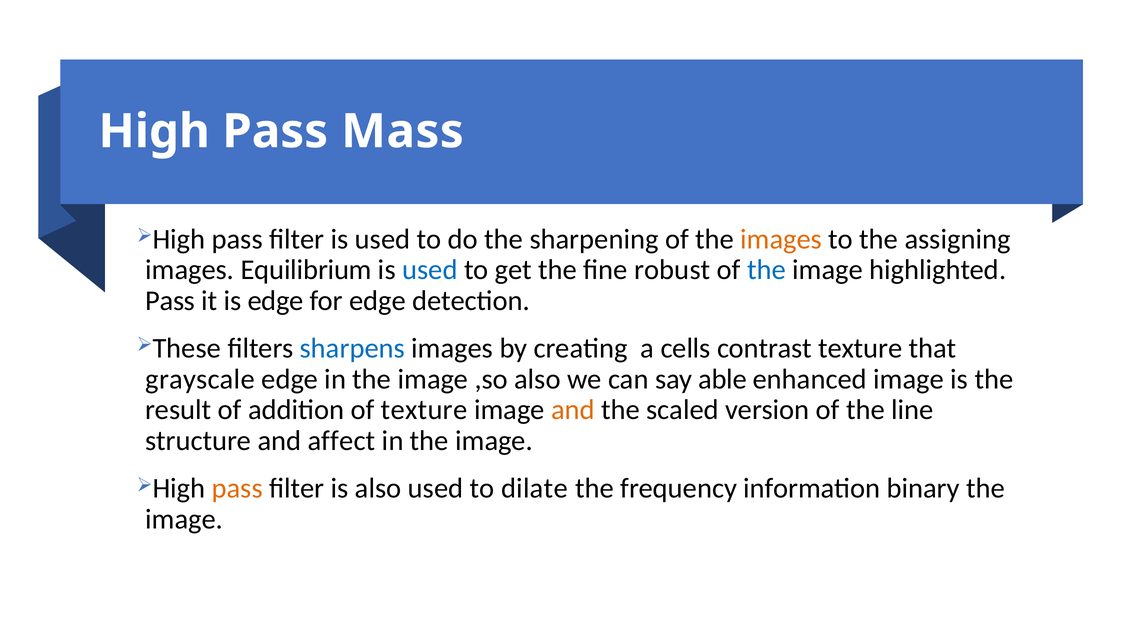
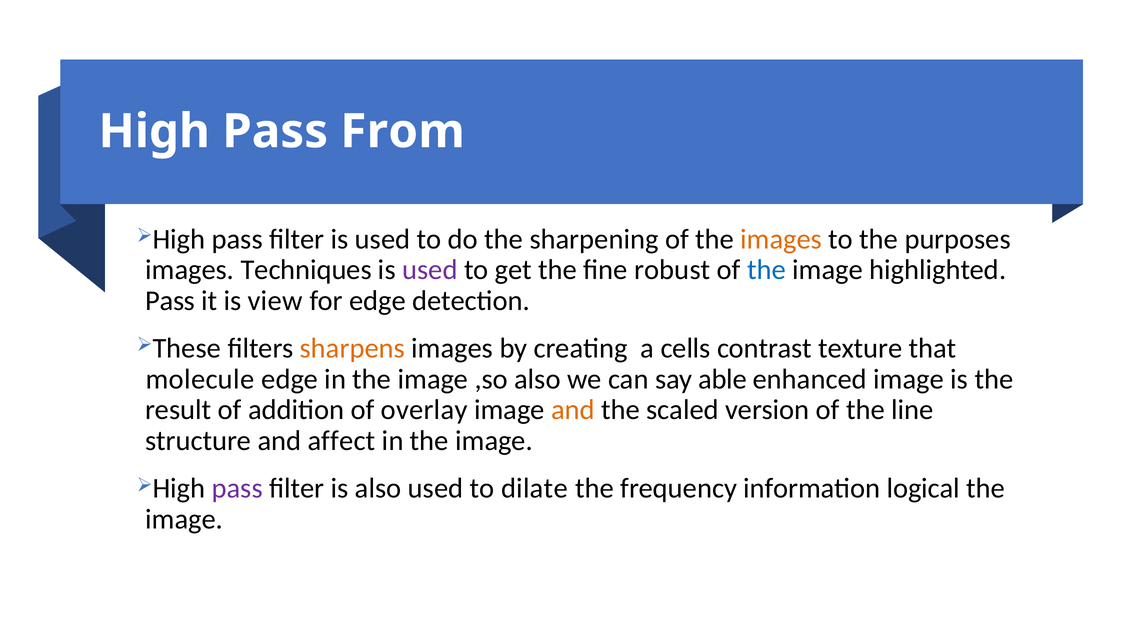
Mass: Mass -> From (403, 132)
assigning: assigning -> purposes (958, 239)
Equilibrium: Equilibrium -> Techniques (306, 270)
used colour: blue -> purple (430, 270)
is edge: edge -> view (275, 301)
sharpens colour: blue -> orange (352, 348)
grayscale: grayscale -> molecule (200, 379)
of texture: texture -> overlay (424, 410)
pass colour: orange -> purple (237, 488)
binary: binary -> logical (923, 488)
